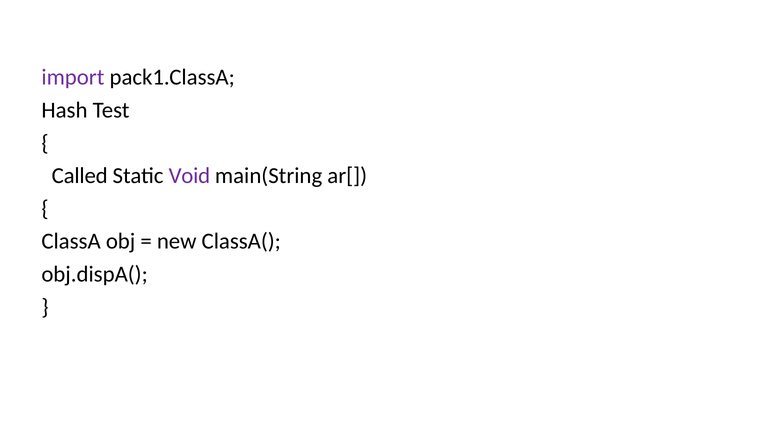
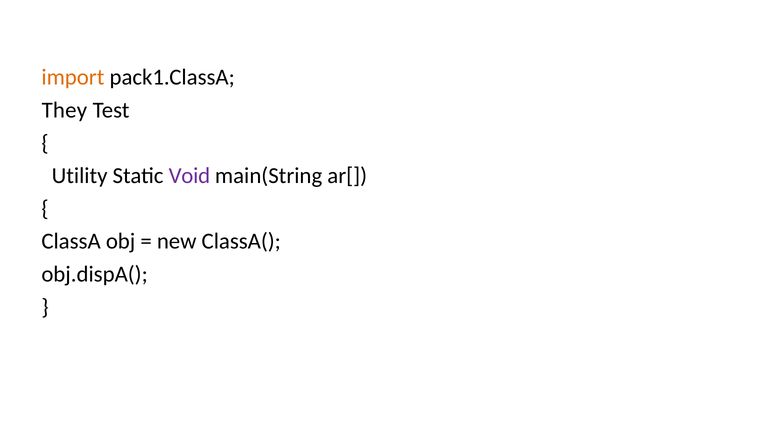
import colour: purple -> orange (73, 78)
Hash: Hash -> They (64, 110)
Called: Called -> Utility (80, 176)
